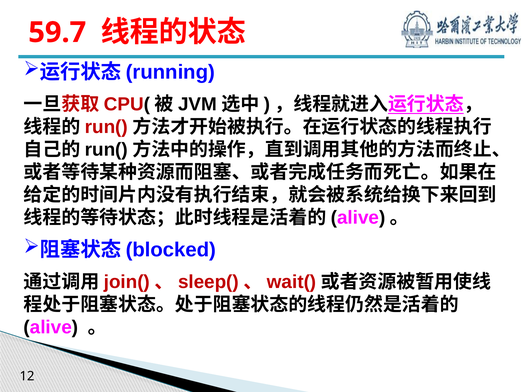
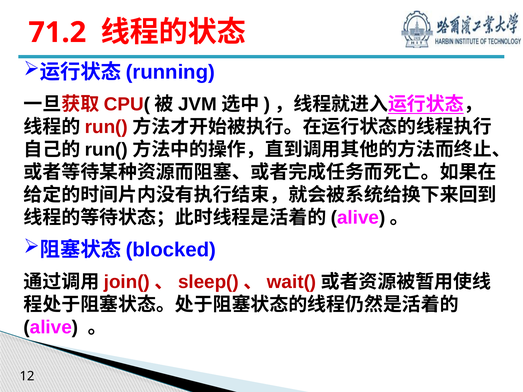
59.7: 59.7 -> 71.2 (57, 32)
